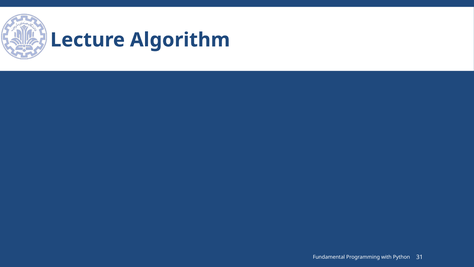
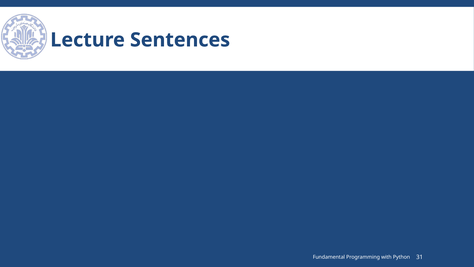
Algorithm: Algorithm -> Sentences (180, 40)
